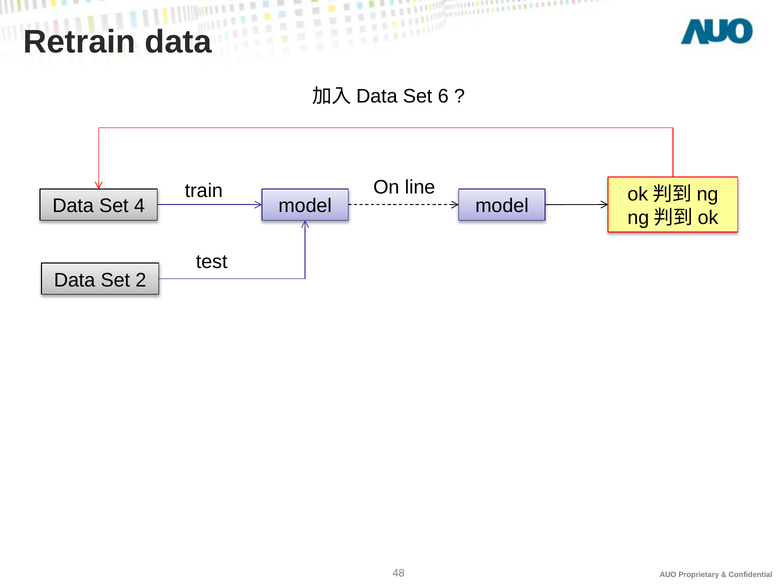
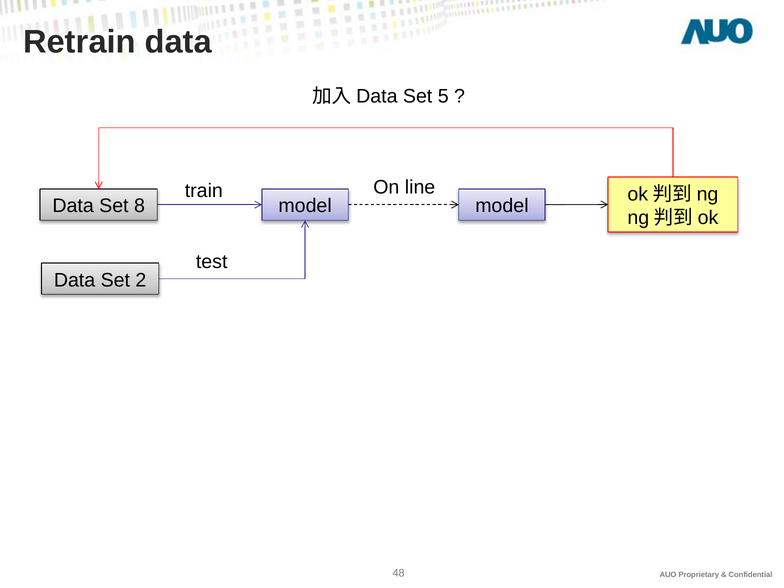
6: 6 -> 5 (443, 96)
4: 4 -> 8 (139, 206)
